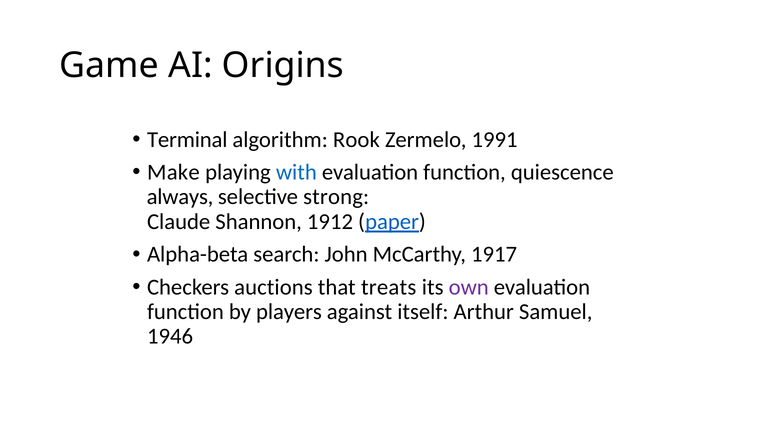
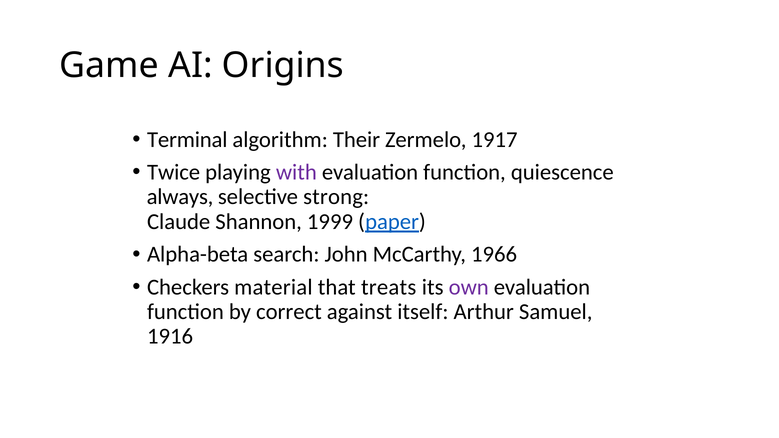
Rook: Rook -> Their (357, 140)
1991: 1991 -> 1917 (495, 140)
Make: Make -> Twice (174, 172)
with colour: blue -> purple (296, 172)
1912: 1912 -> 1999 (330, 222)
1917: 1917 -> 1966 (494, 255)
auctions: auctions -> material (273, 287)
players: players -> correct (289, 312)
1946: 1946 -> 1916 (170, 336)
